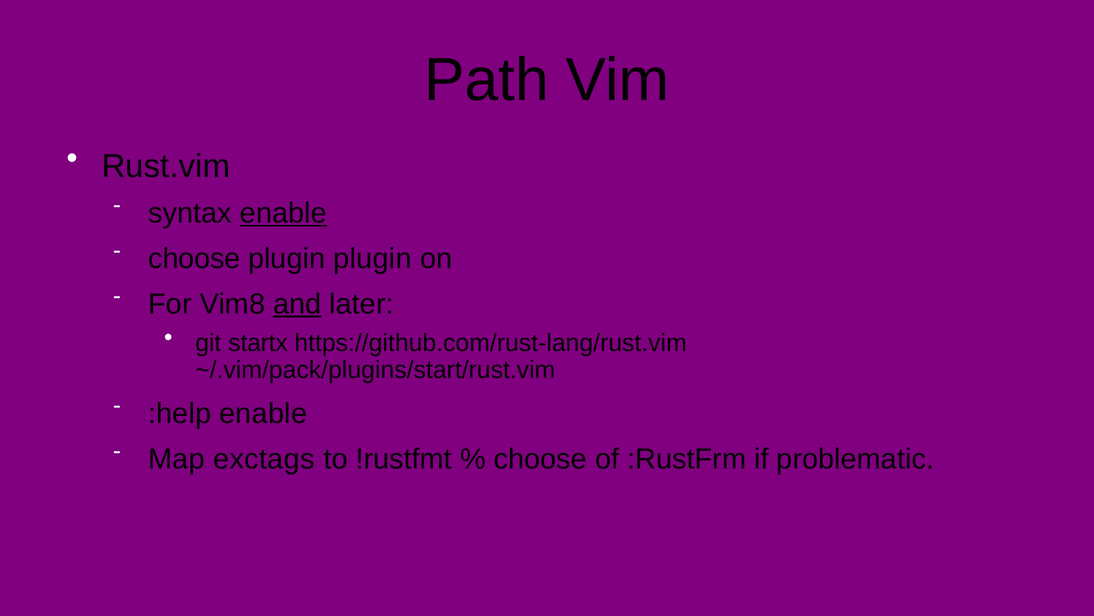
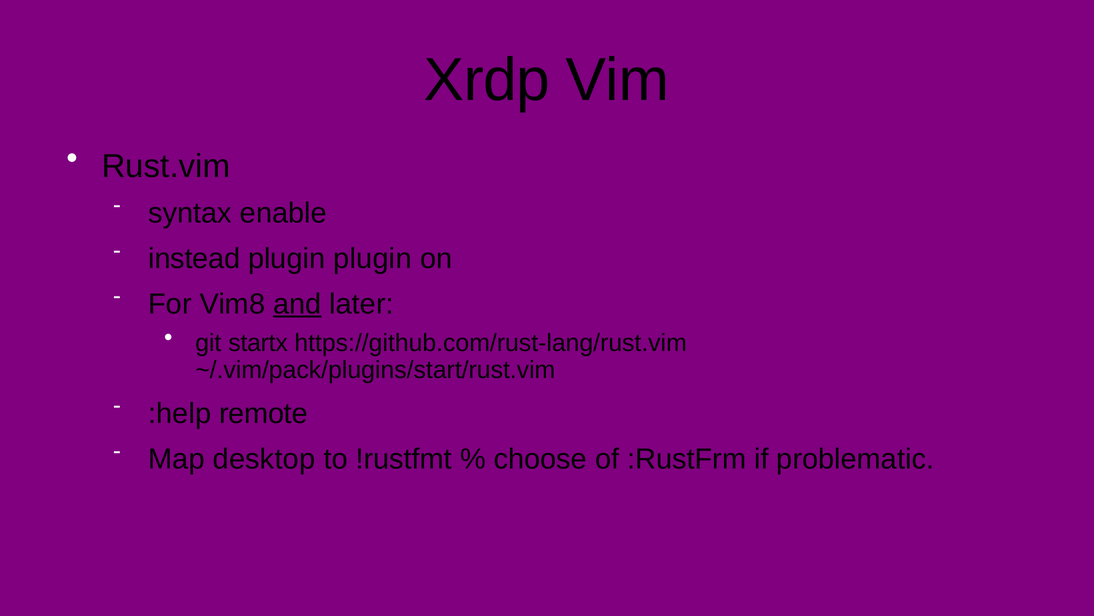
Path: Path -> Xrdp (487, 80)
enable underline: present -> none (283, 213)
choose: choose -> instead (194, 258)
:help enable: enable -> remote (263, 413)
exctags: exctags -> desktop (264, 459)
